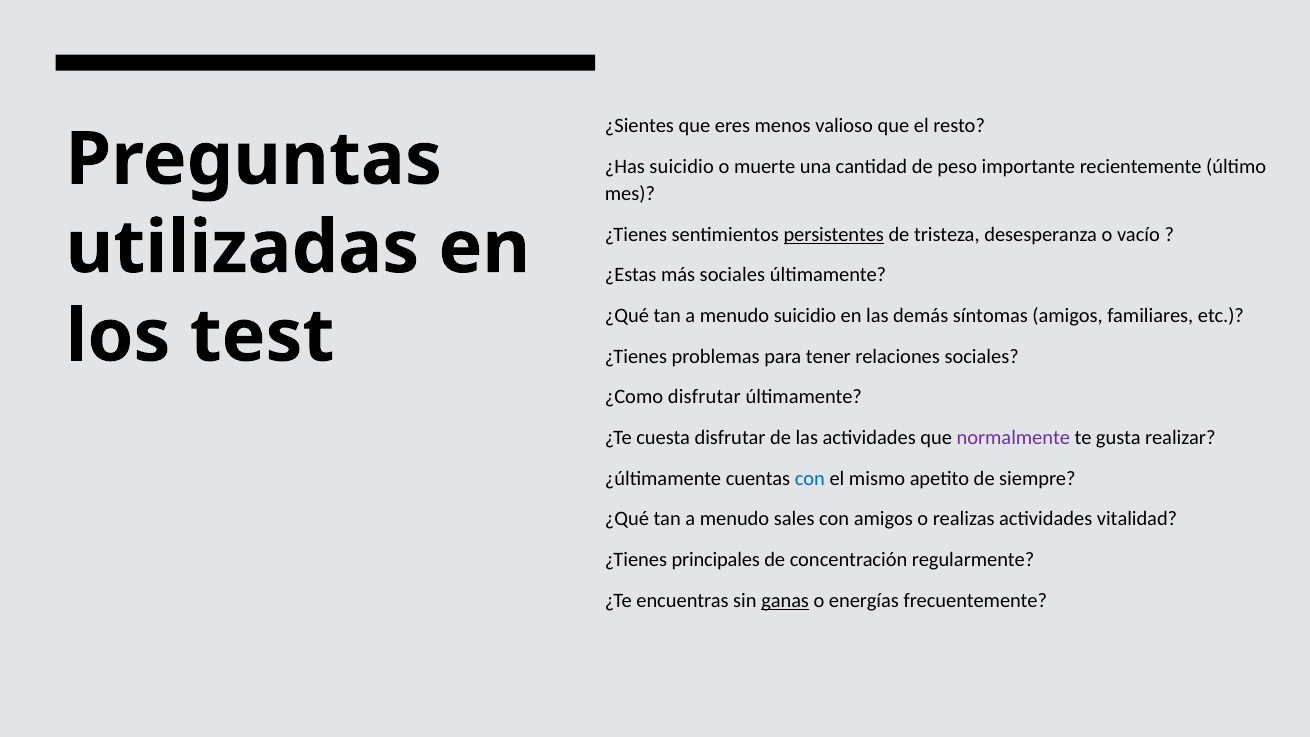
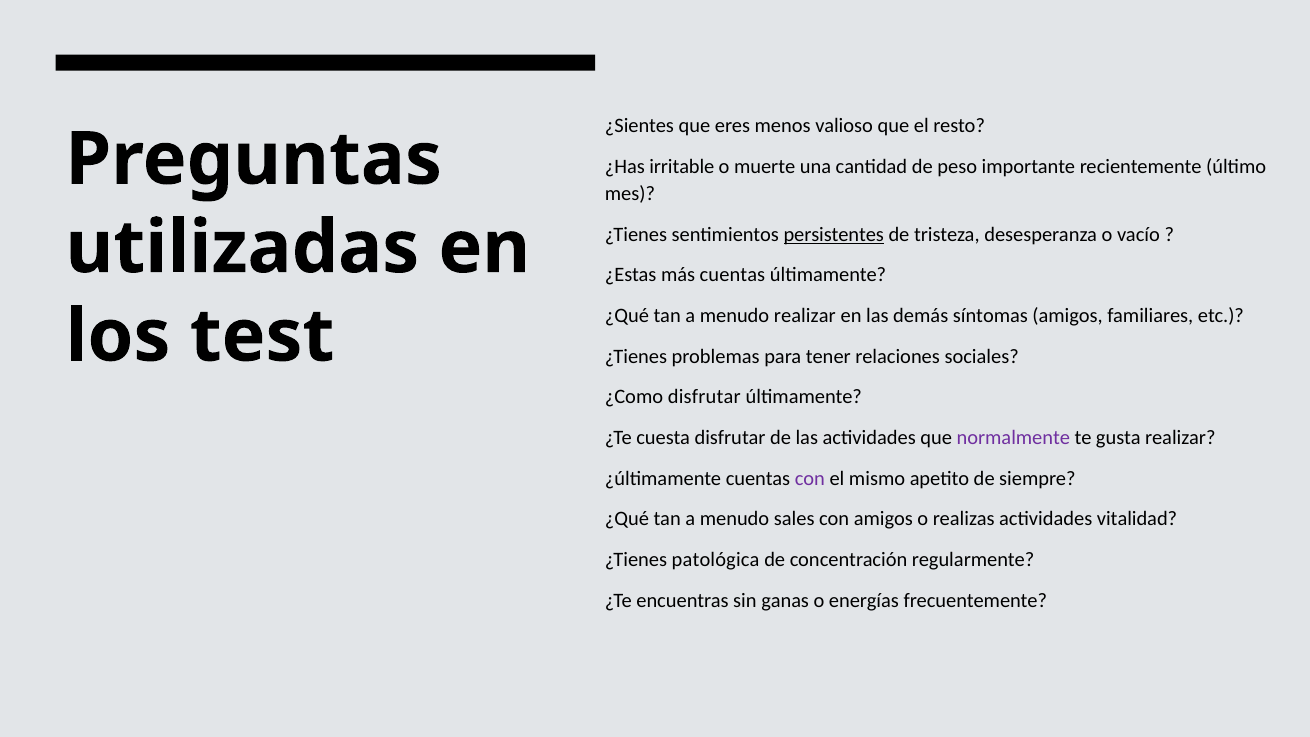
¿Has suicidio: suicidio -> irritable (682, 167)
más sociales: sociales -> cuentas (732, 275)
menudo suicidio: suicidio -> realizar (805, 316)
con colour: blue -> purple (810, 478)
principales: principales -> patológica (716, 560)
ganas underline: present -> none (785, 600)
